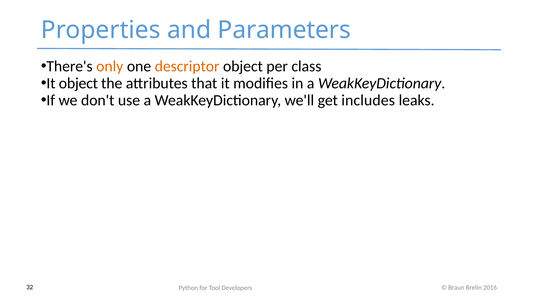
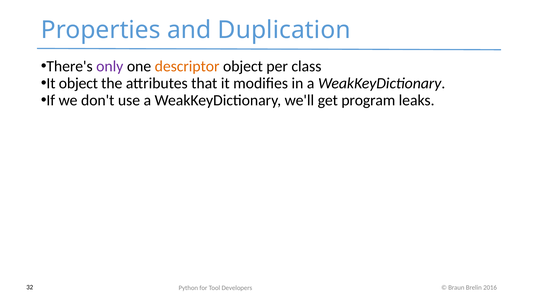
Parameters: Parameters -> Duplication (284, 30)
only colour: orange -> purple (110, 66)
includes: includes -> program (368, 100)
